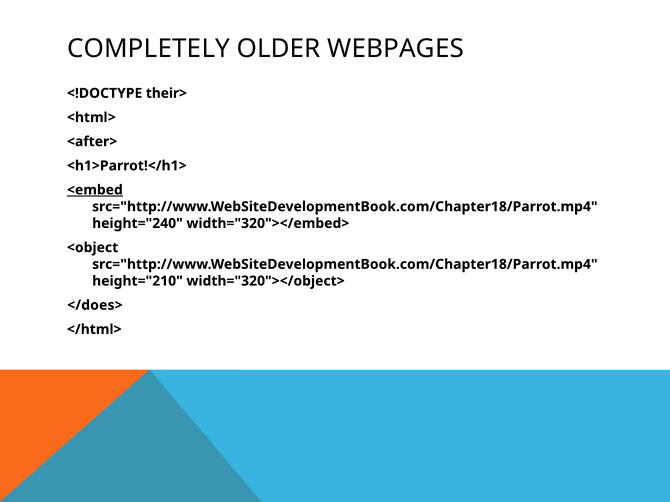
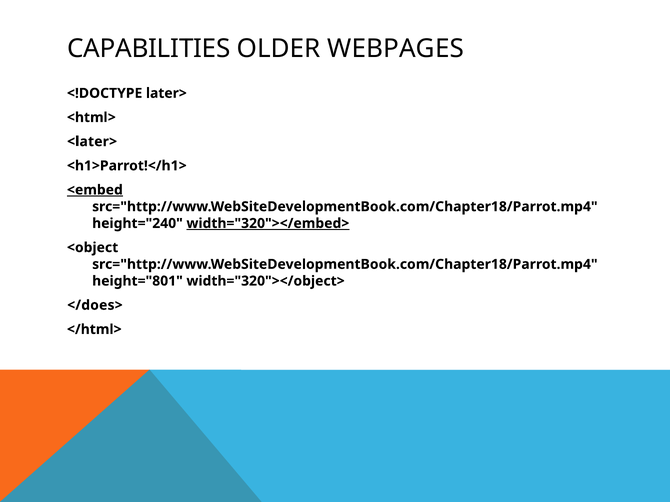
COMPLETELY: COMPLETELY -> CAPABILITIES (149, 49)
their>: their> -> later> (166, 93)
<after>: <after> -> <later> (92, 142)
width="320"></embed> underline: none -> present (268, 224)
height="210: height="210 -> height="801 (137, 281)
